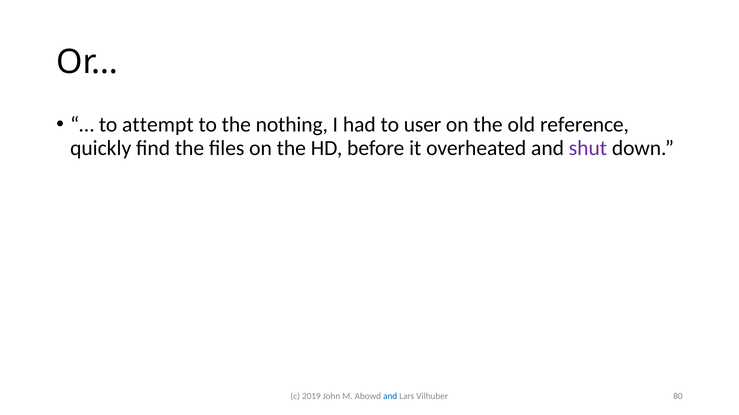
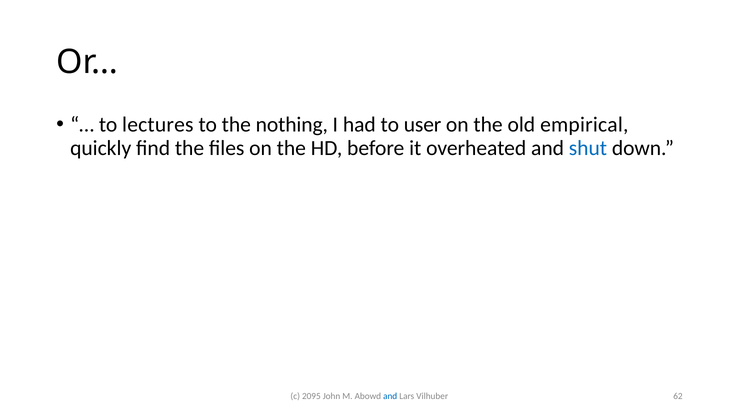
attempt: attempt -> lectures (158, 125)
reference: reference -> empirical (584, 125)
shut colour: purple -> blue (588, 148)
2019: 2019 -> 2095 (311, 397)
80: 80 -> 62 (678, 397)
